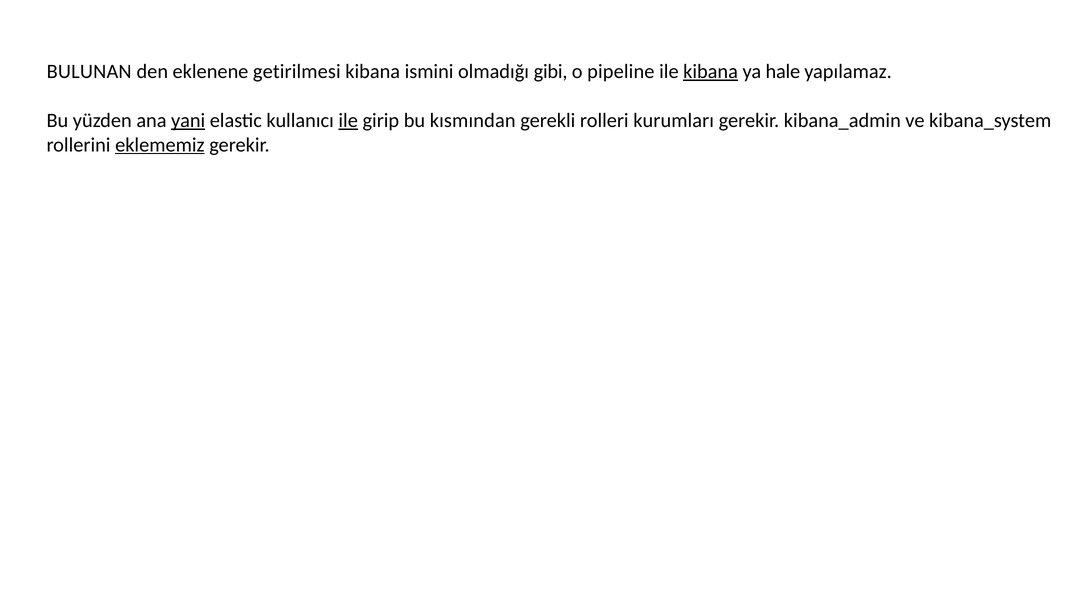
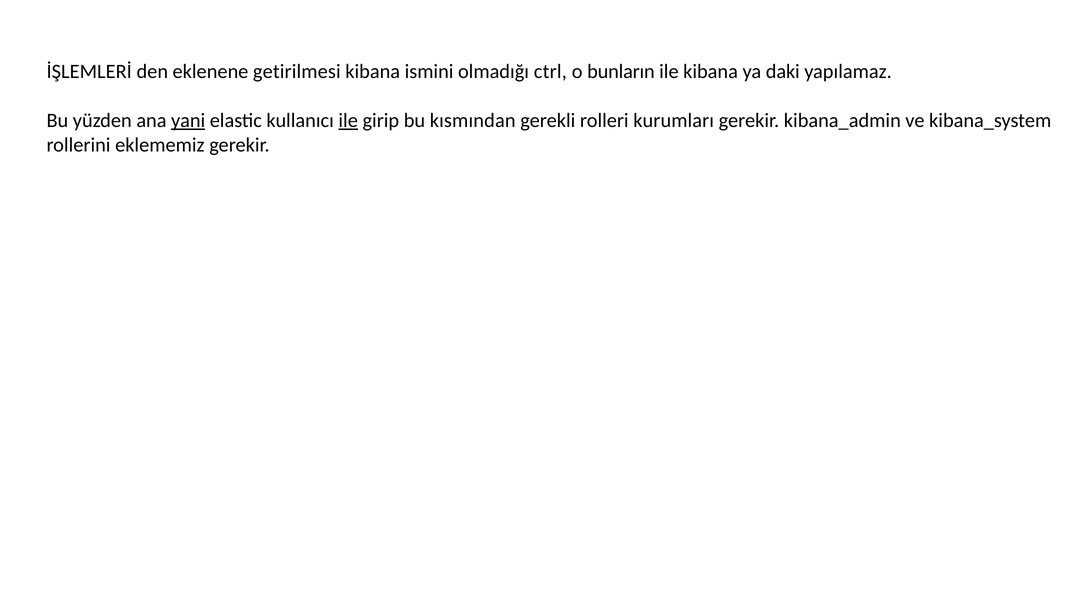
BULUNAN: BULUNAN -> İŞLEMLERİ (89, 71)
gibi: gibi -> ctrl (550, 71)
pipeline: pipeline -> bunların (621, 71)
kibana underline: present -> none (711, 71)
hale: hale -> daki (783, 71)
eklememiz underline: present -> none (160, 145)
